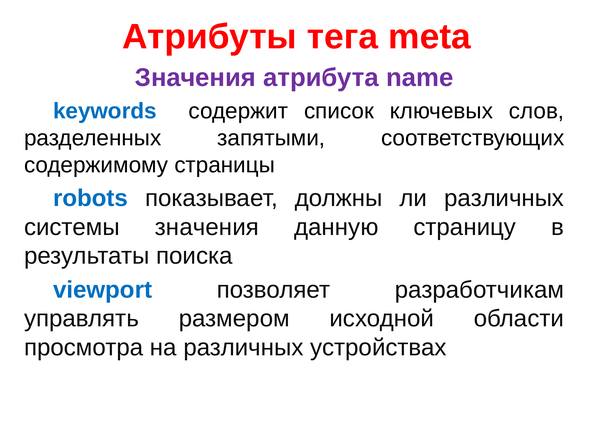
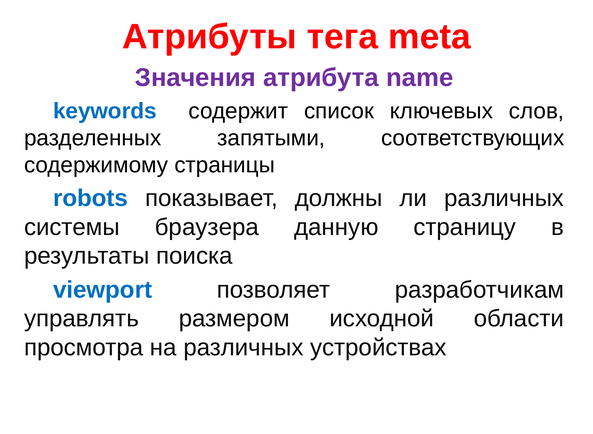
системы значения: значения -> браузера (207, 227)
